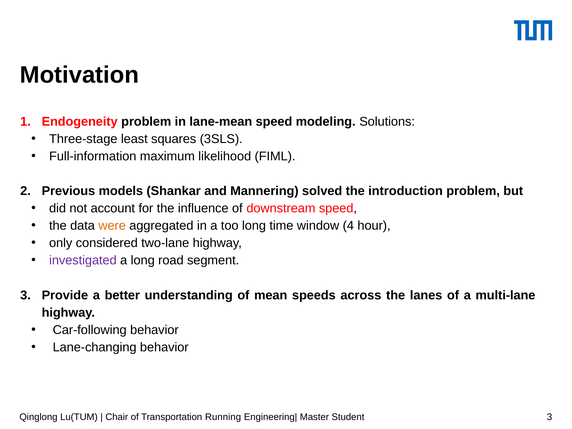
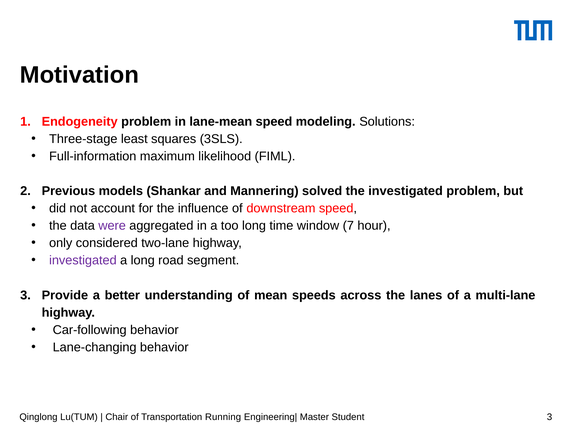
the introduction: introduction -> investigated (406, 191)
were colour: orange -> purple (112, 226)
4: 4 -> 7 (348, 226)
